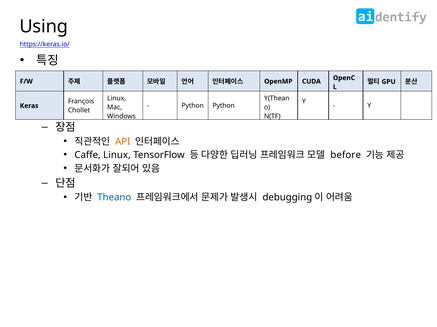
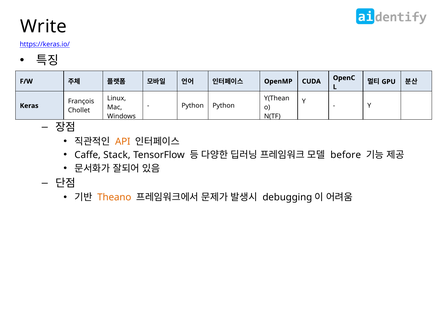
Using: Using -> Write (44, 26)
Caffe Linux: Linux -> Stack (117, 155)
Theano colour: blue -> orange (114, 198)
